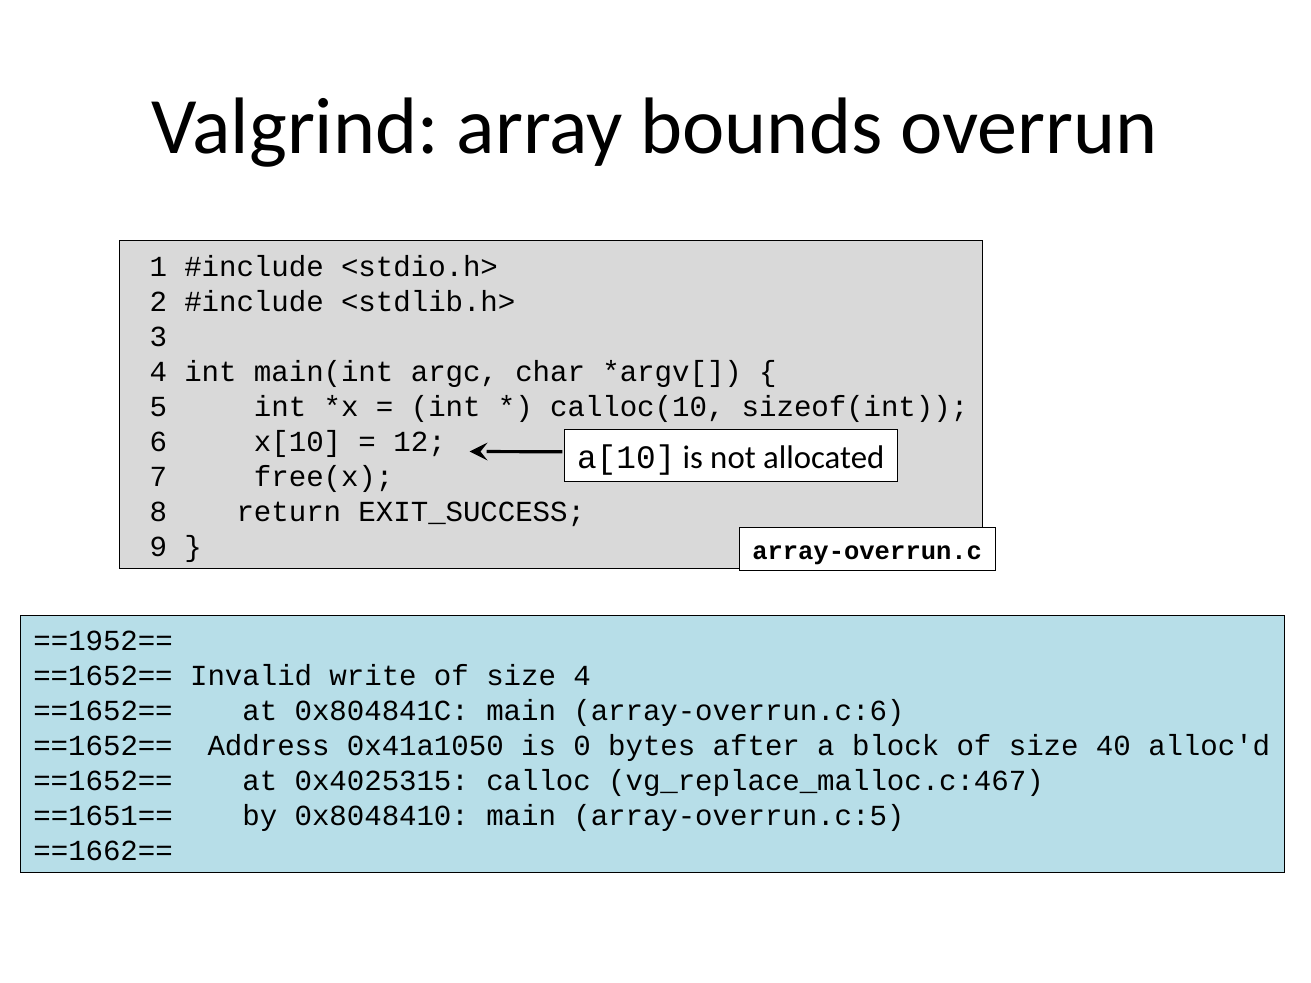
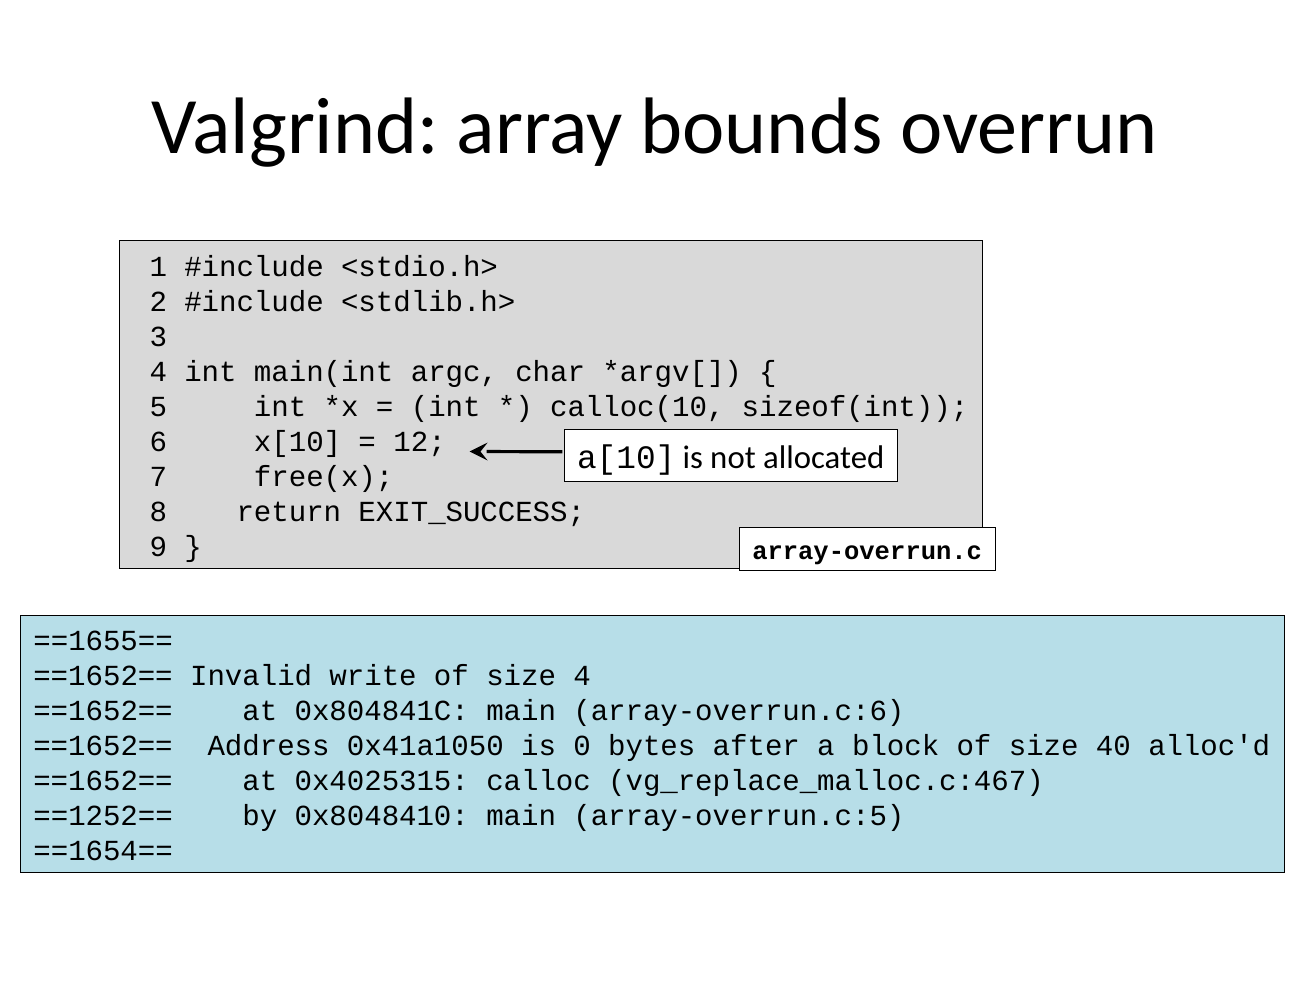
==1952==: ==1952== -> ==1655== (103, 641)
==1651==: ==1651== -> ==1252== (103, 816)
==1662==: ==1662== -> ==1654== (103, 851)
